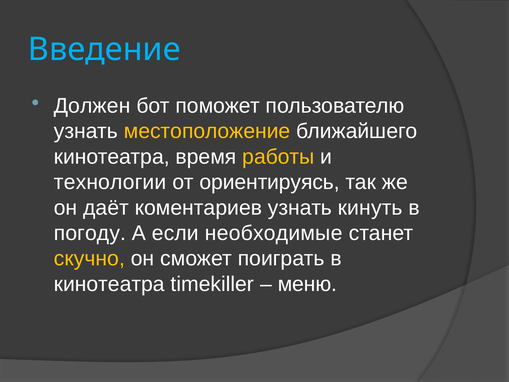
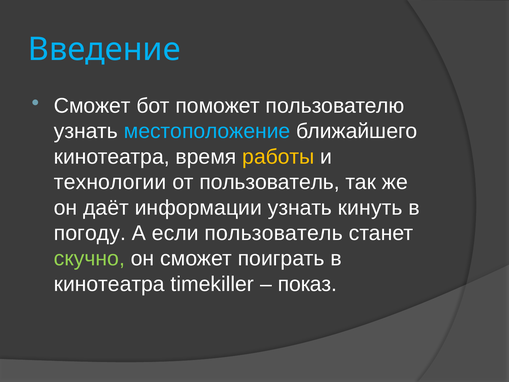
Должен: Должен -> Сможет (92, 106)
местоположение colour: yellow -> light blue (207, 131)
от ориентируясь: ориентируясь -> пользователь (270, 182)
коментариев: коментариев -> информации (198, 208)
если необходимые: необходимые -> пользователь (274, 233)
скучно colour: yellow -> light green (89, 258)
меню: меню -> показ (307, 284)
